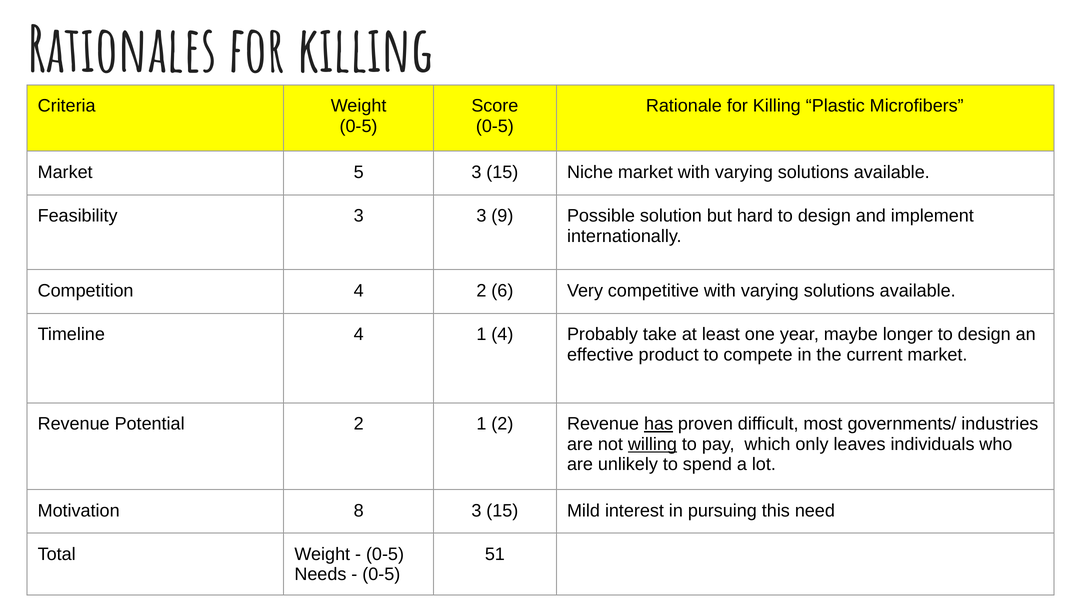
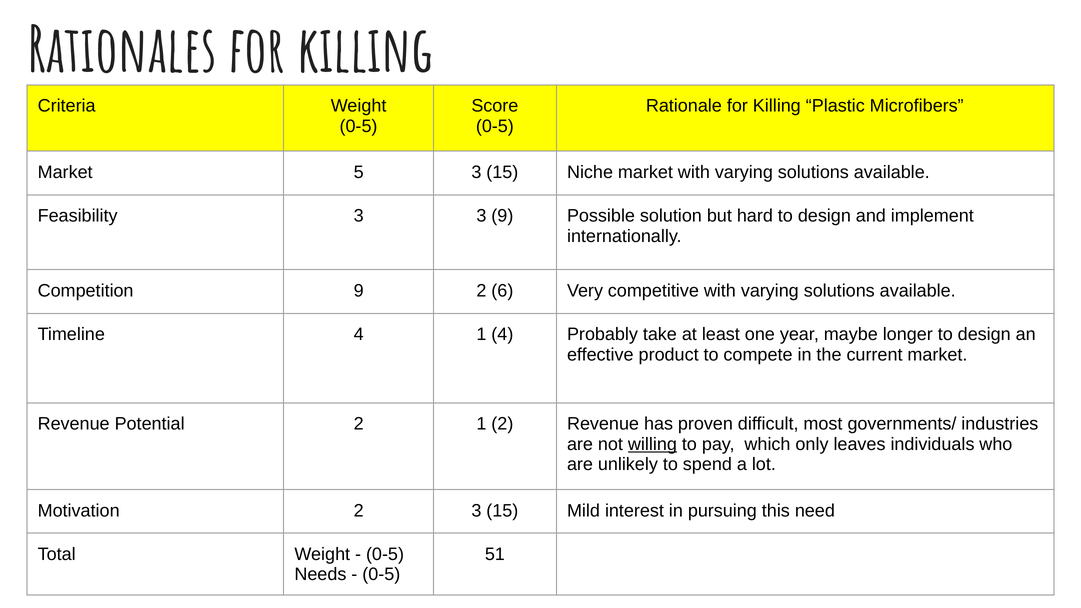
Competition 4: 4 -> 9 (359, 291)
has underline: present -> none (659, 424)
Motivation 8: 8 -> 2 (359, 511)
